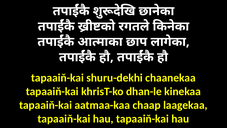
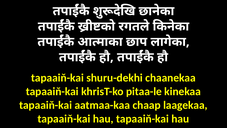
dhan-le: dhan-le -> pitaa-le (144, 91)
